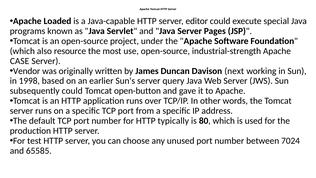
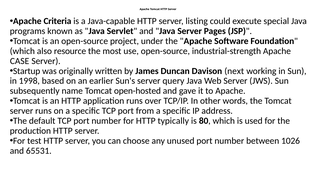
Loaded: Loaded -> Criteria (57, 21)
editor: editor -> listing (197, 21)
Vendor: Vendor -> Startup (27, 71)
subsequently could: could -> name (72, 91)
open-button: open-button -> open-hosted (137, 91)
7024: 7024 -> 1026 (291, 141)
65585: 65585 -> 65531 (39, 151)
